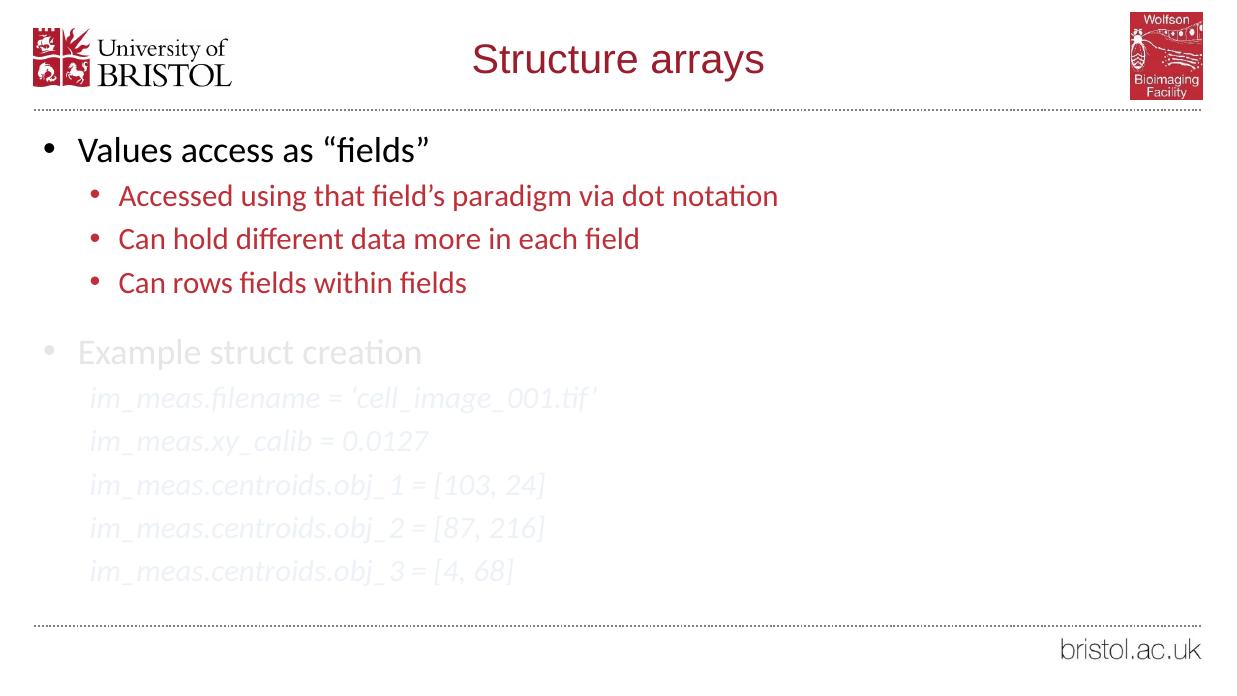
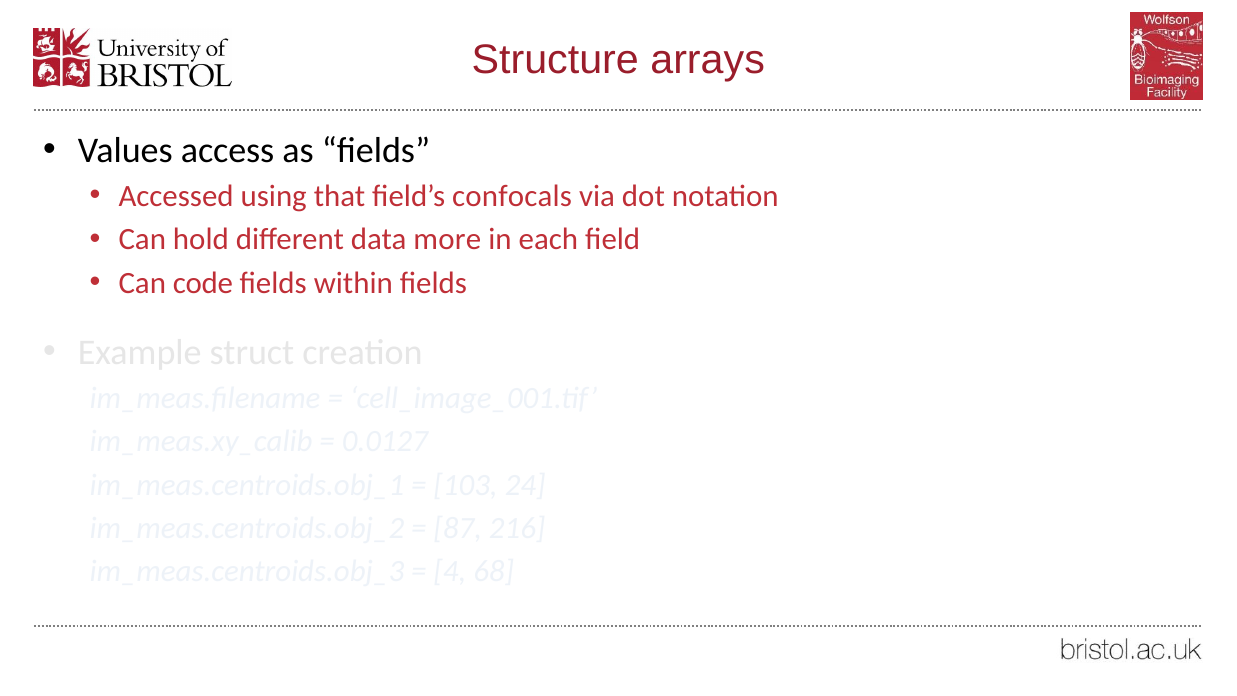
paradigm: paradigm -> confocals (512, 196)
rows: rows -> code (203, 283)
